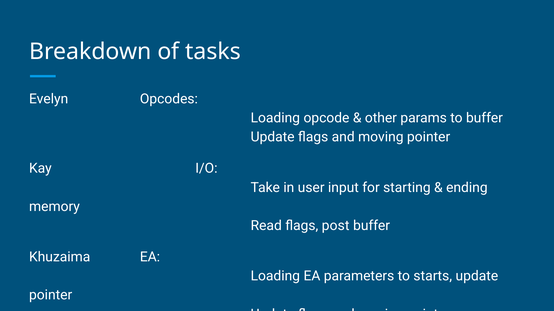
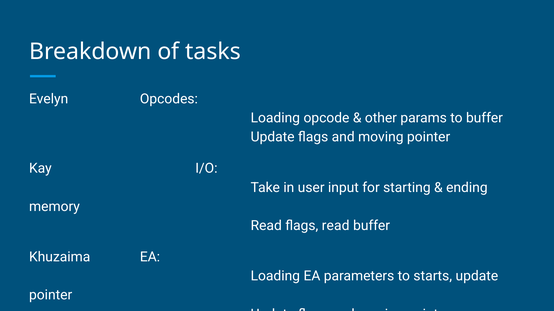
flags post: post -> read (336, 226)
